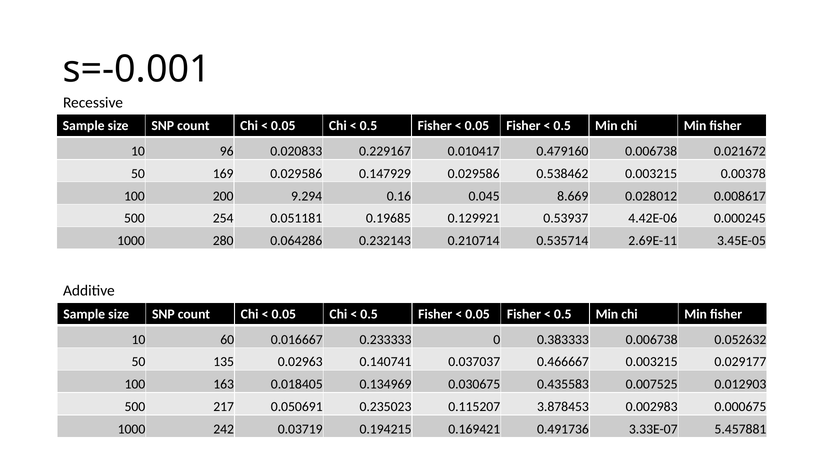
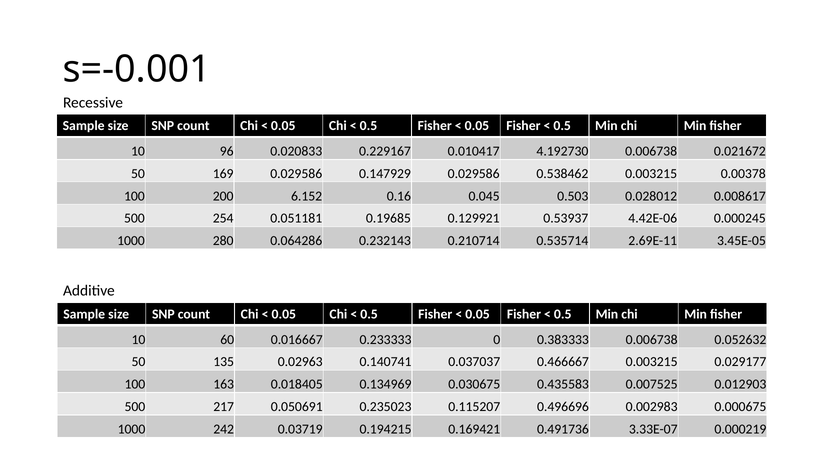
0.479160: 0.479160 -> 4.192730 (562, 151)
9.294: 9.294 -> 6.152 (307, 196)
8.669: 8.669 -> 0.503 (573, 196)
3.878453: 3.878453 -> 0.496696 (563, 407)
5.457881: 5.457881 -> 0.000219 (740, 429)
